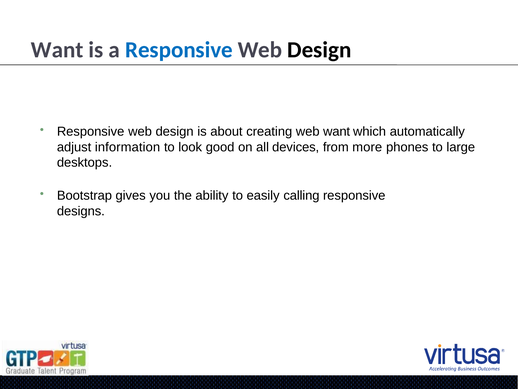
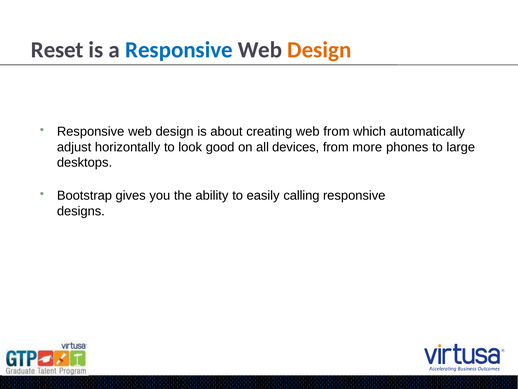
Want: Want -> Reset (57, 50)
Design colour: black -> orange (319, 50)
web want: want -> from (336, 131)
information: information -> horizontally (128, 147)
